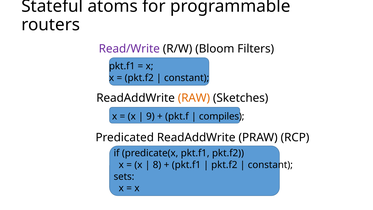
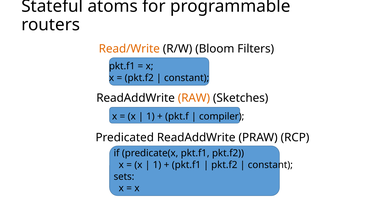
Read/Write colour: purple -> orange (129, 49)
9: 9 -> 1 (150, 116)
compiles: compiles -> compiler (222, 116)
8: 8 -> 1 (157, 165)
